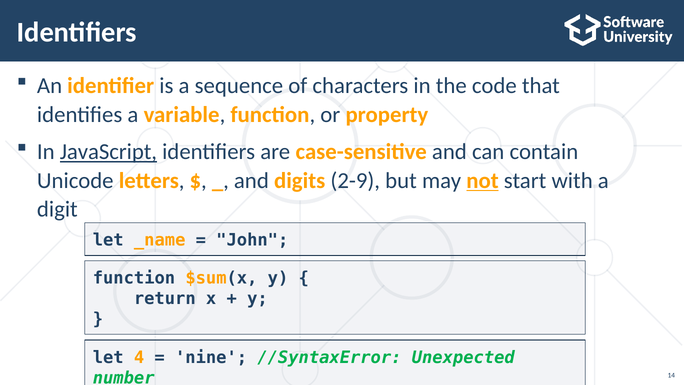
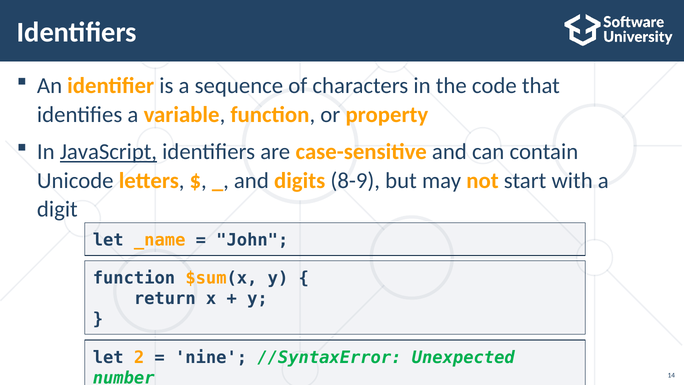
2-9: 2-9 -> 8-9 (355, 181)
not underline: present -> none (483, 181)
4: 4 -> 2 (139, 357)
